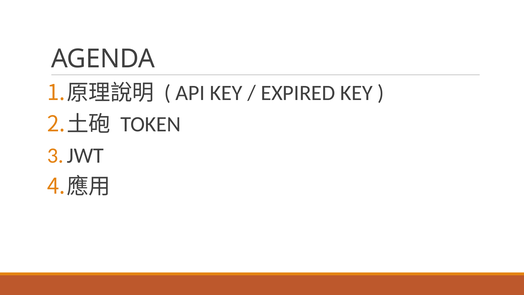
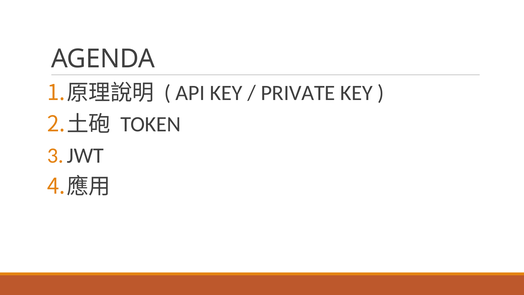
EXPIRED: EXPIRED -> PRIVATE (298, 93)
